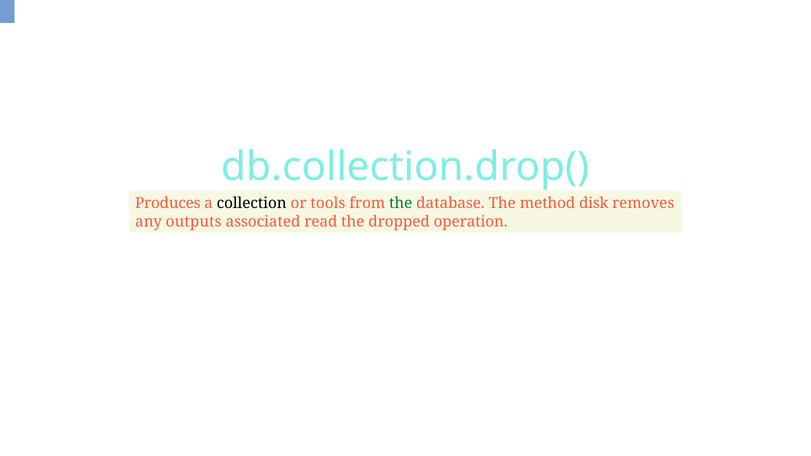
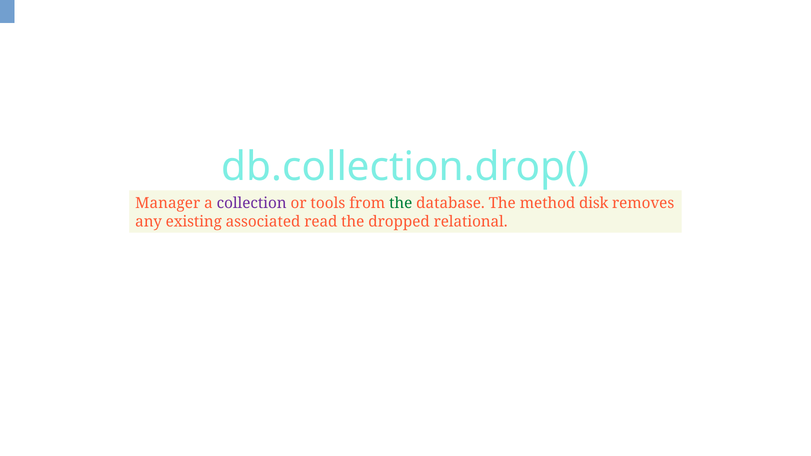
Produces: Produces -> Manager (168, 204)
collection colour: black -> purple (252, 204)
outputs: outputs -> existing (194, 222)
operation: operation -> relational (471, 222)
